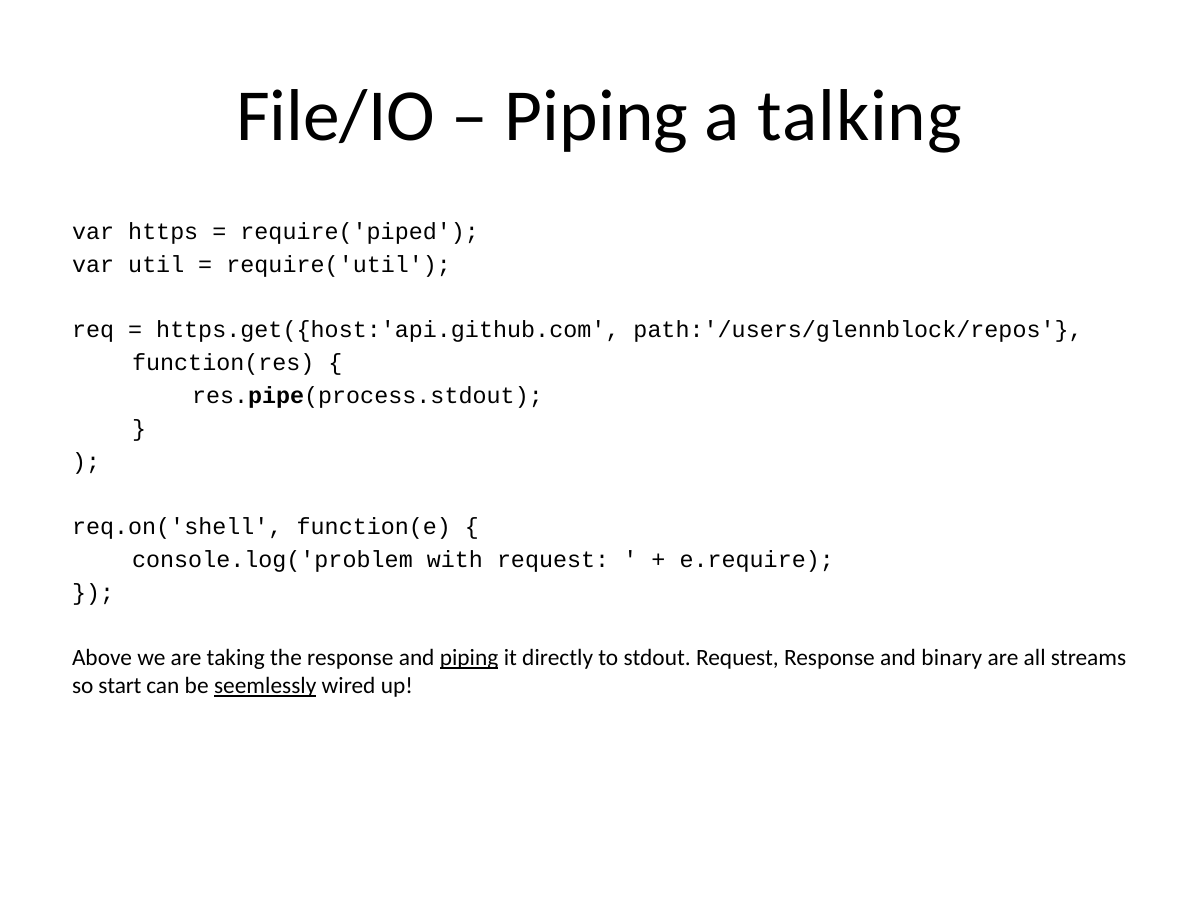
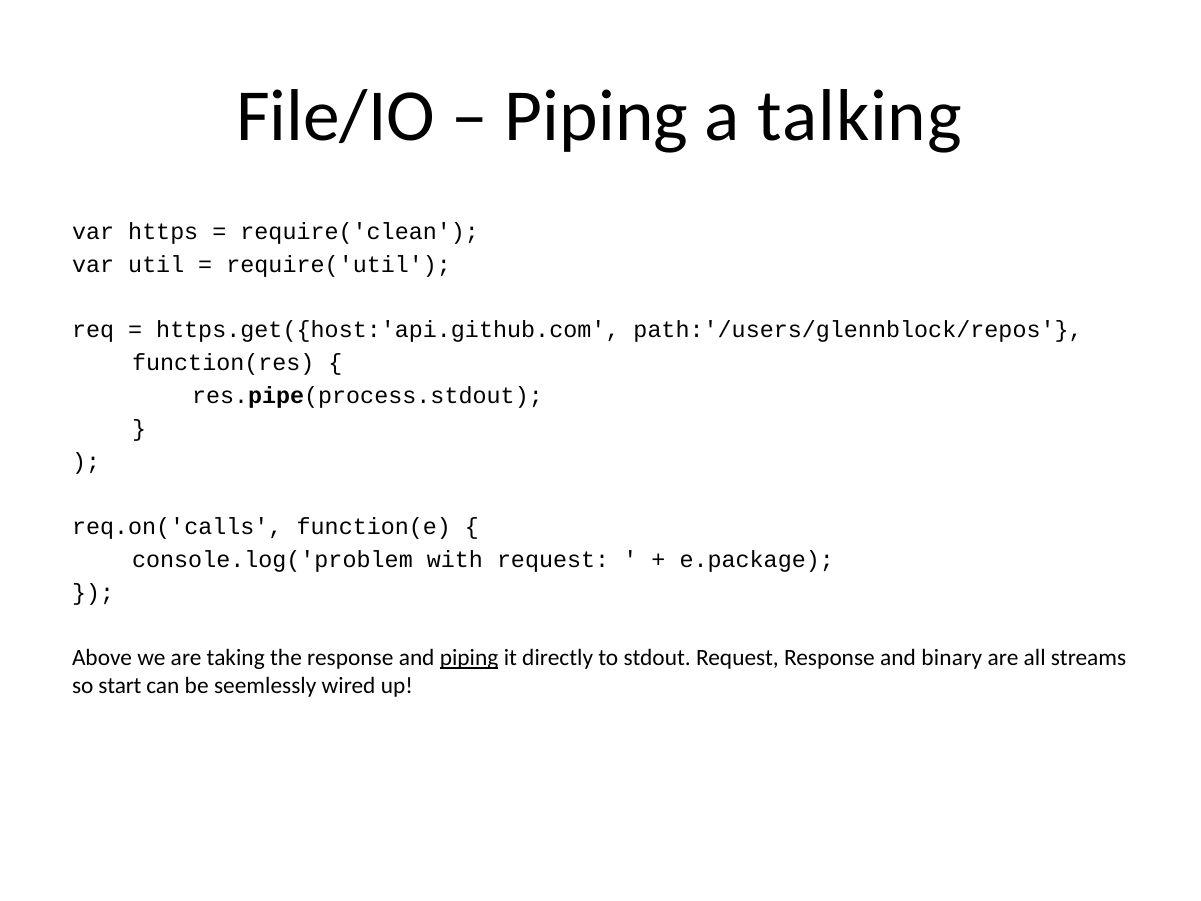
require('piped: require('piped -> require('clean (360, 232)
req.on('shell: req.on('shell -> req.on('calls (177, 527)
e.require: e.require -> e.package (757, 560)
seemlessly underline: present -> none (265, 686)
